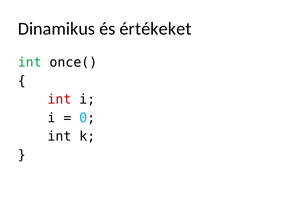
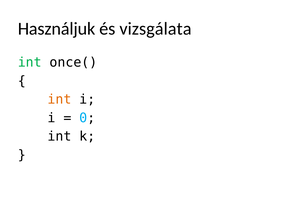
Dinamikus: Dinamikus -> Használjuk (57, 29)
értékeket: értékeket -> vizsgálata (155, 29)
int colour: red -> orange (59, 99)
